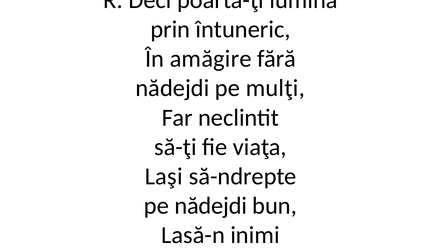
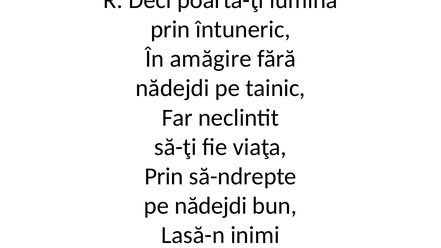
mulţi: mulţi -> tainic (275, 88)
Laşi: Laşi -> Prin (164, 176)
